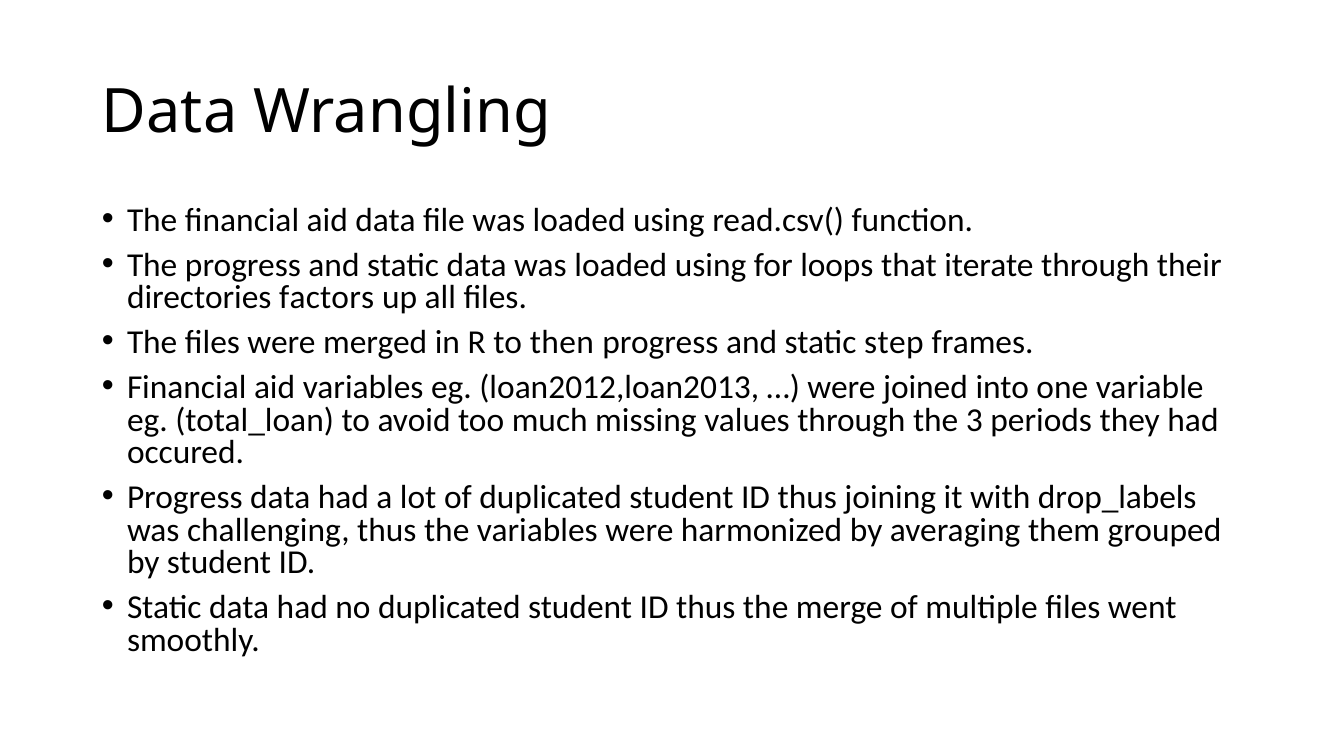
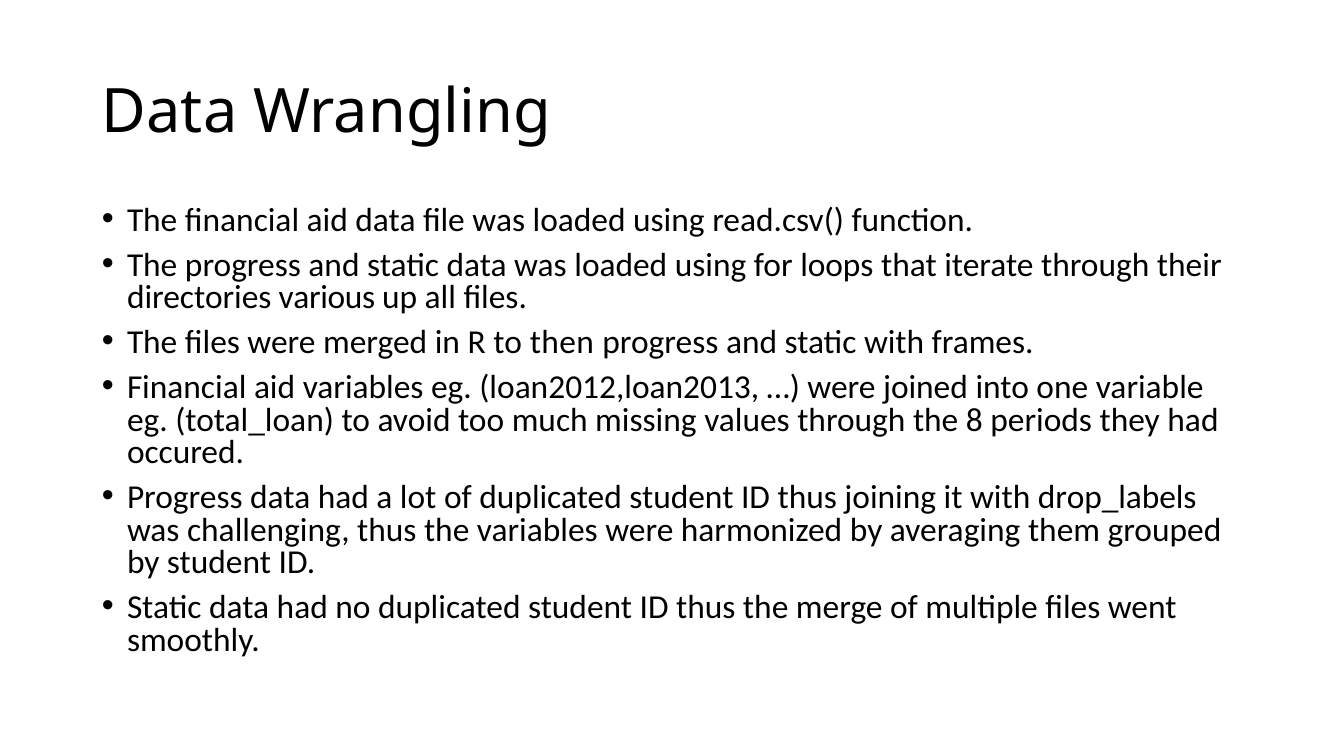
factors: factors -> various (327, 298)
static step: step -> with (894, 343)
3: 3 -> 8 (974, 420)
